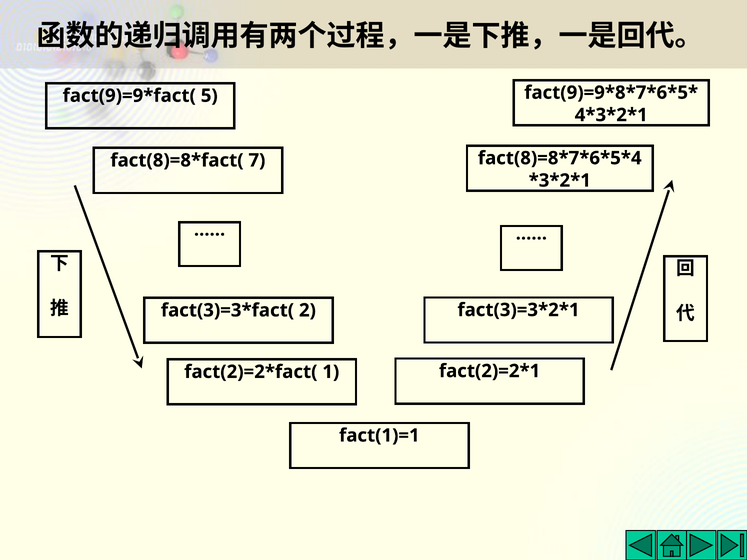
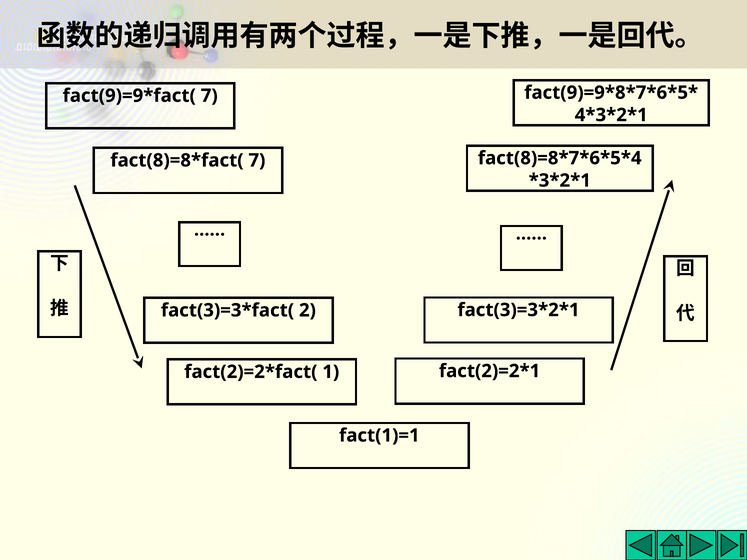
5: 5 -> 7 (209, 96)
